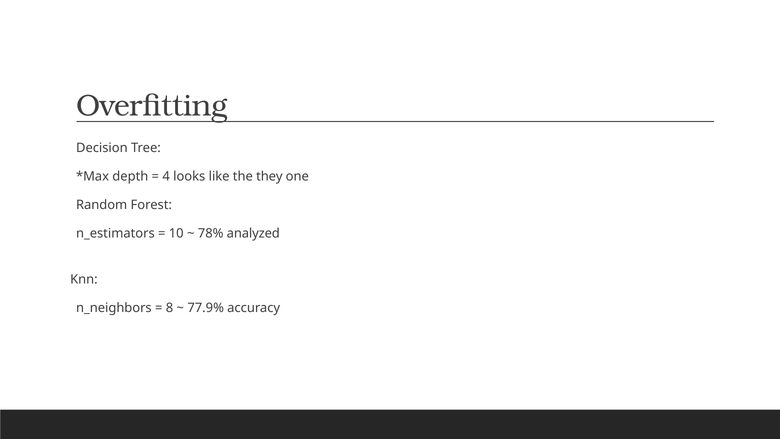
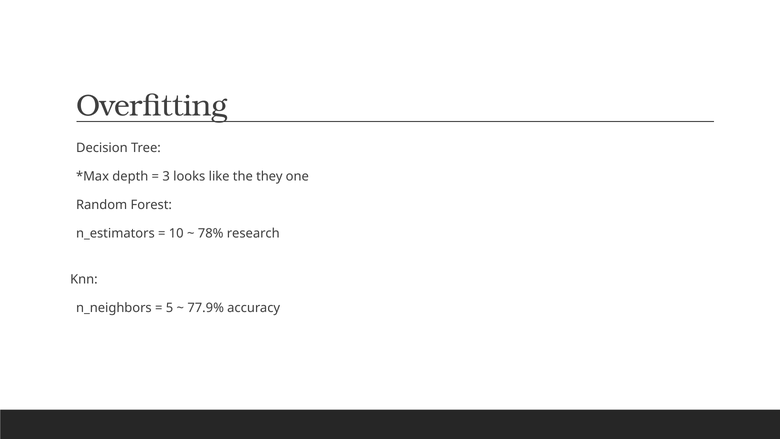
4: 4 -> 3 (166, 177)
analyzed: analyzed -> research (253, 233)
8: 8 -> 5 (170, 308)
